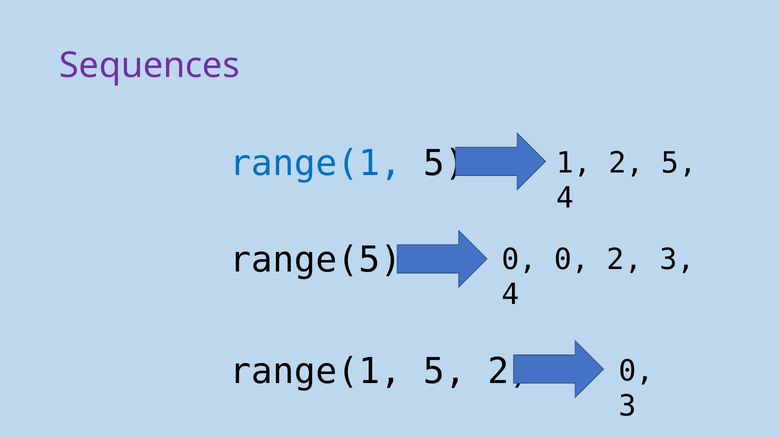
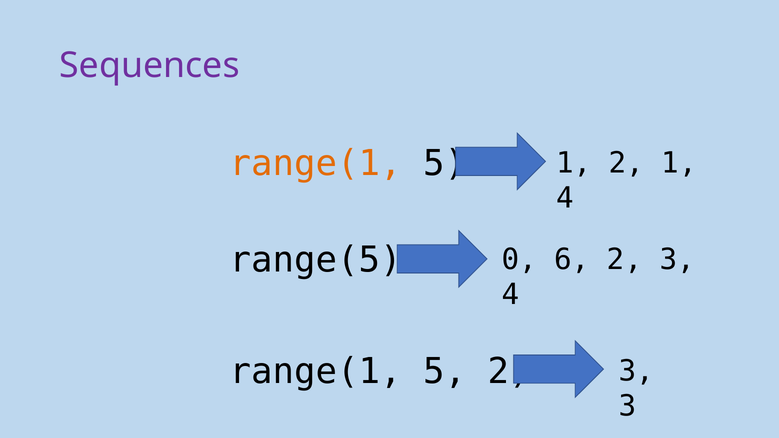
range(1 colour: blue -> orange (316, 164)
2 5: 5 -> 1 (679, 163)
0 0: 0 -> 6 (572, 260)
0: 0 -> 3 (636, 371)
